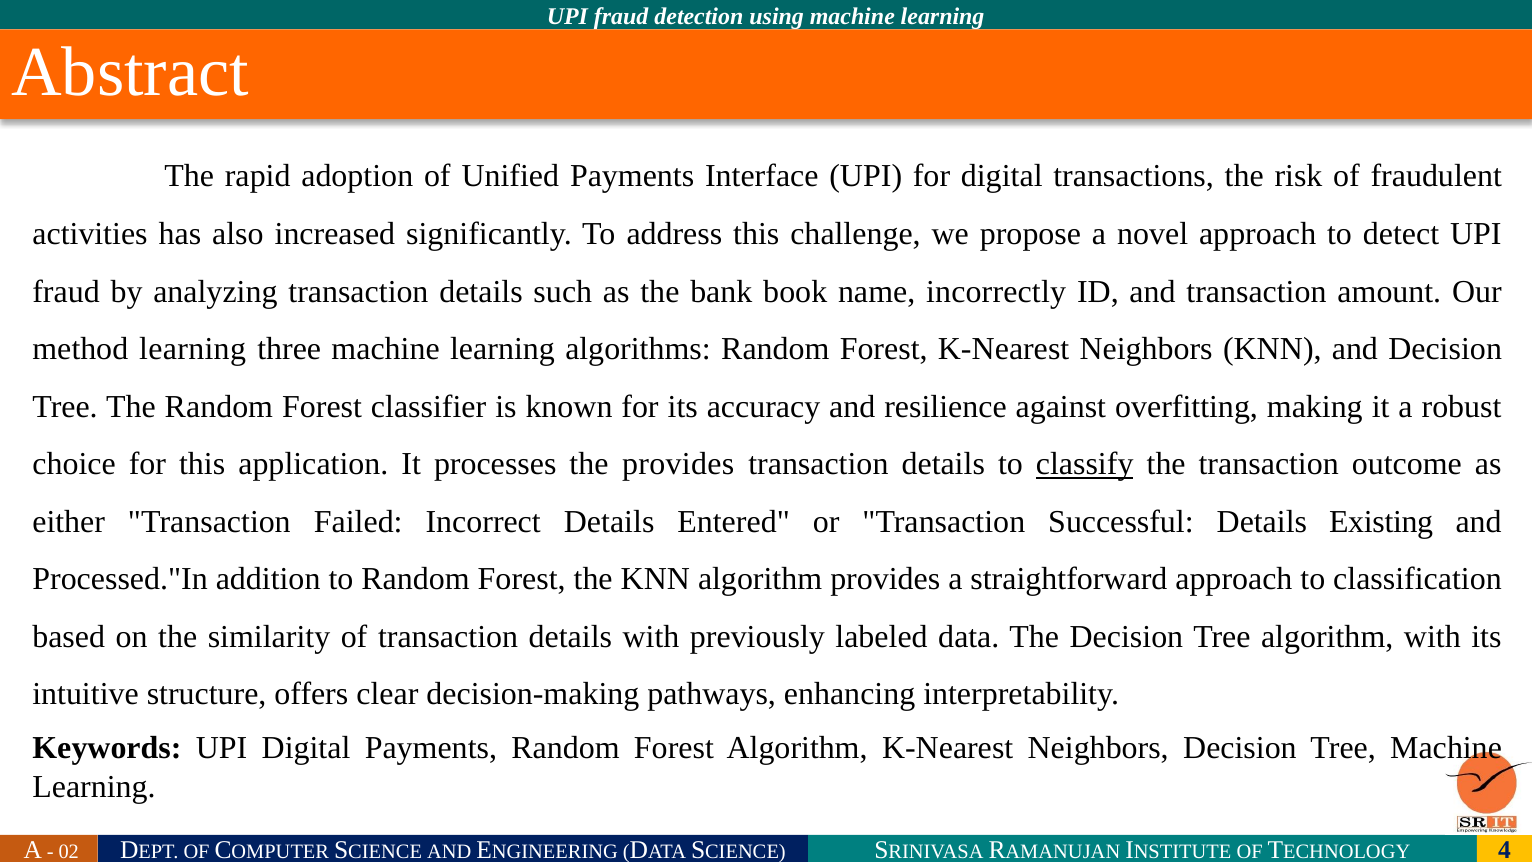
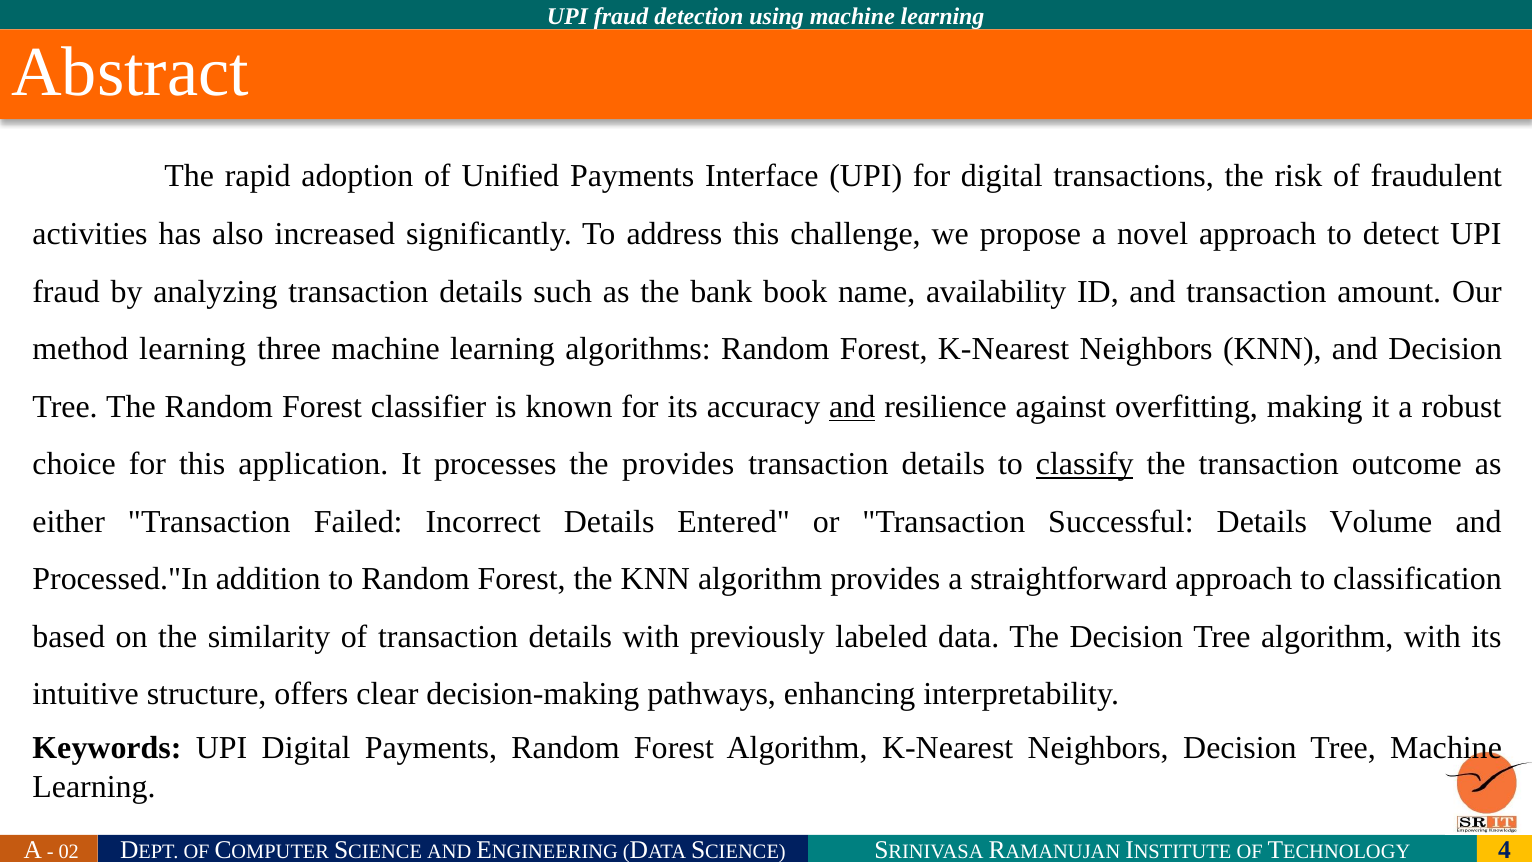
incorrectly: incorrectly -> availability (996, 292)
and underline: none -> present (852, 407)
Existing: Existing -> Volume (1381, 522)
